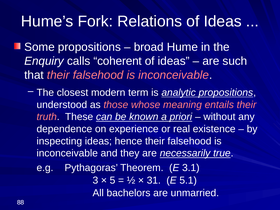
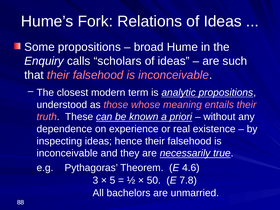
coherent: coherent -> scholars (118, 61)
3.1: 3.1 -> 4.6 (191, 168)
31: 31 -> 50 (154, 180)
5.1: 5.1 -> 7.8 (188, 180)
